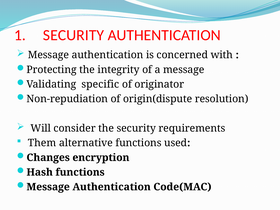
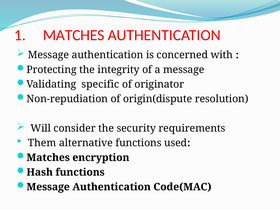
SECURITY: SECURITY -> MATCHES (74, 35)
Changes: Changes -> Matches (48, 158)
